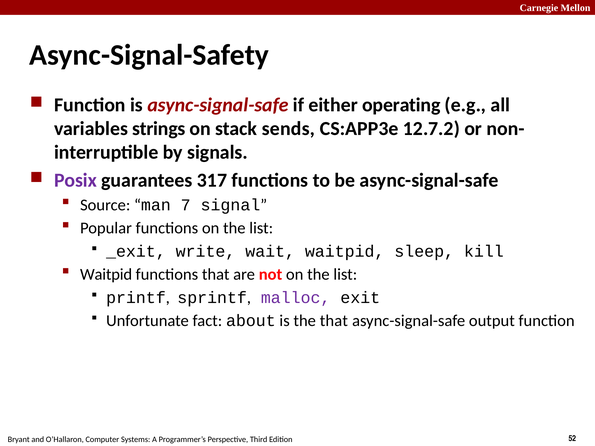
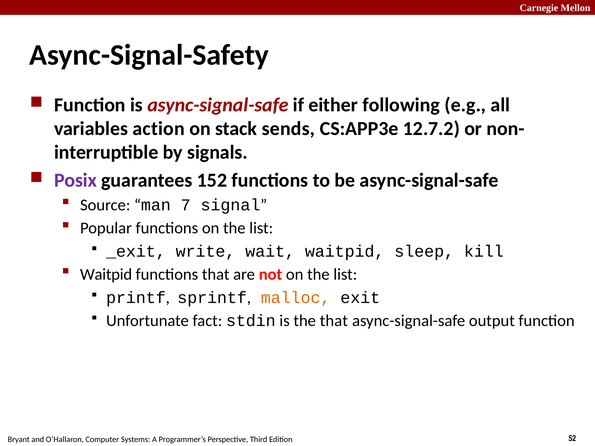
operating: operating -> following (401, 105)
strings: strings -> action (159, 129)
317: 317 -> 152 (212, 180)
malloc colour: purple -> orange (296, 298)
about: about -> stdin (251, 321)
